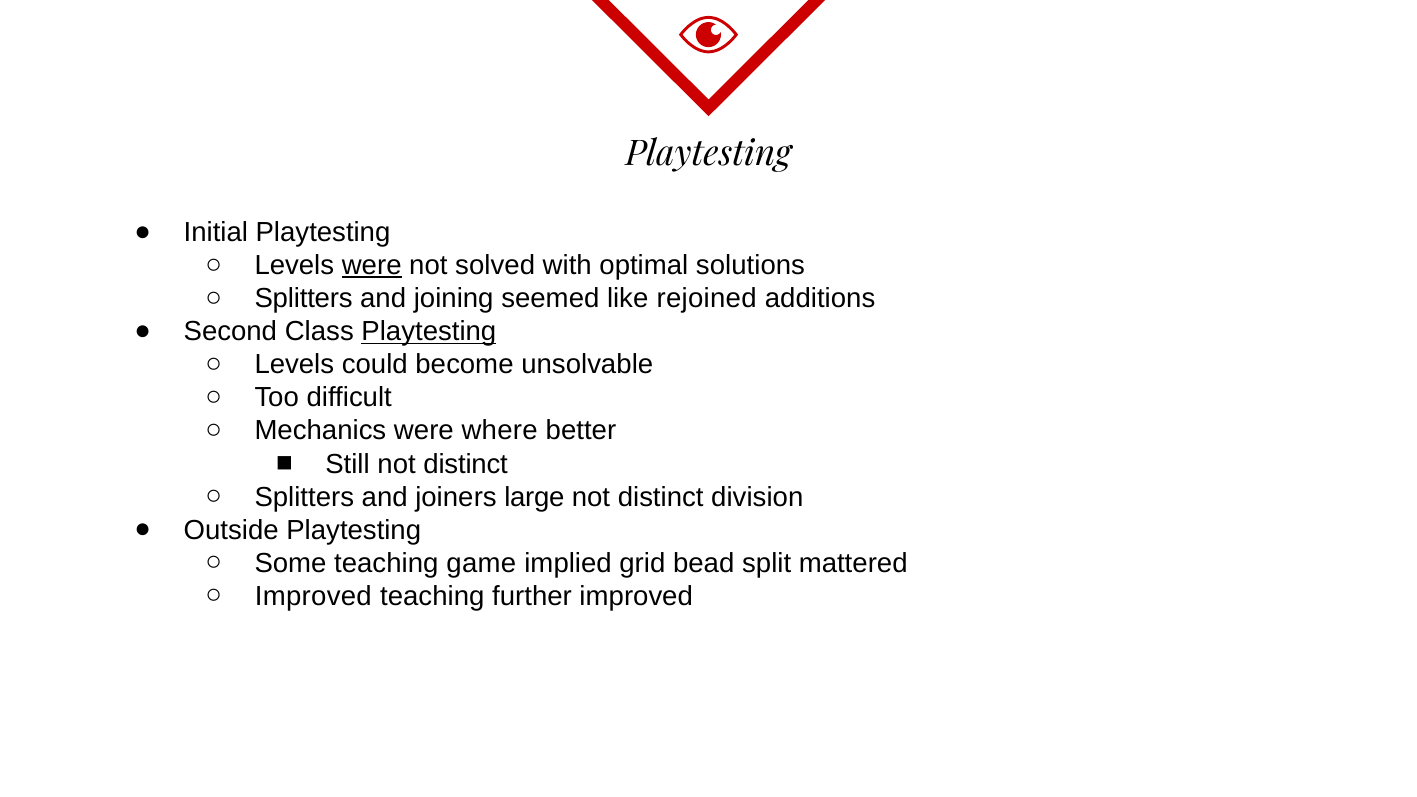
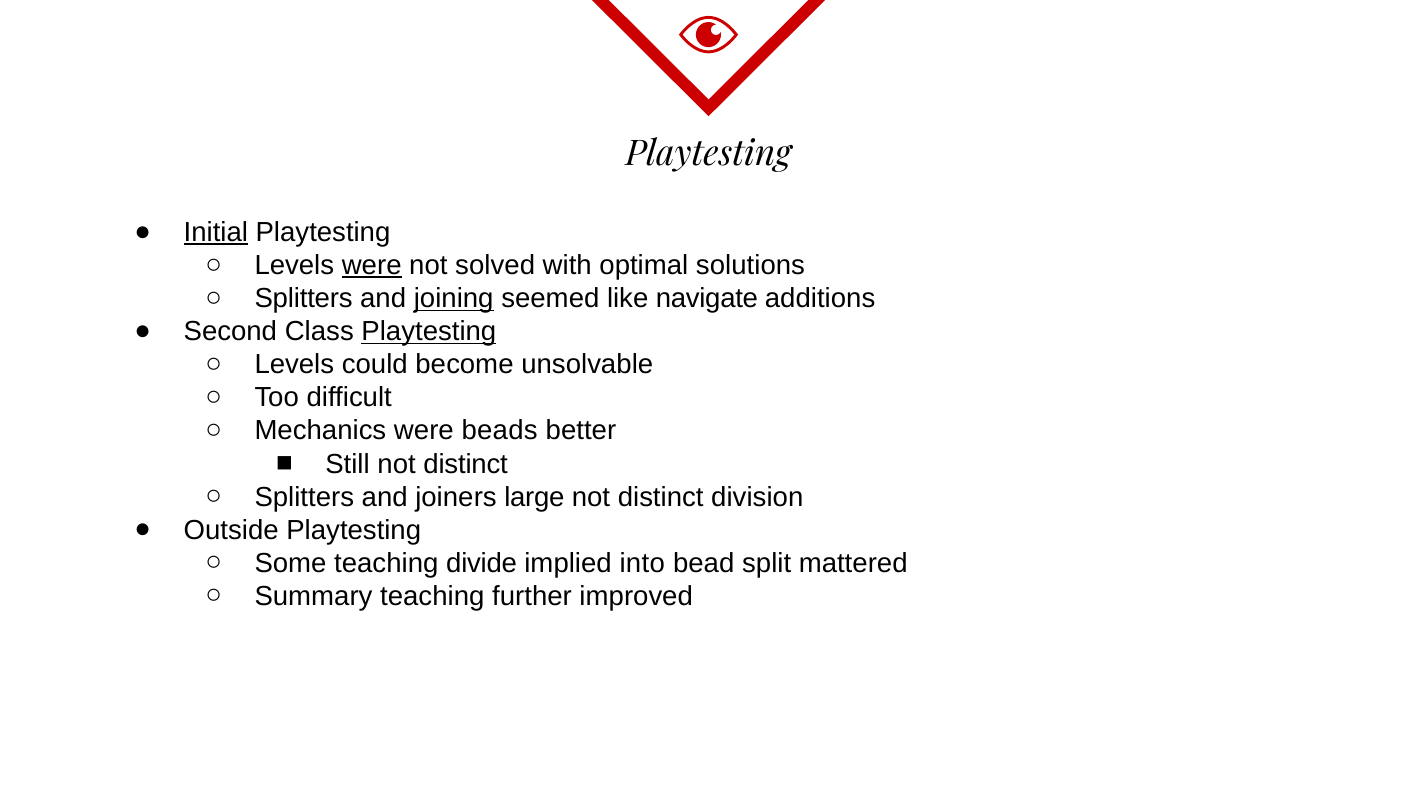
Initial underline: none -> present (216, 232)
joining underline: none -> present (454, 299)
rejoined: rejoined -> navigate (707, 299)
where: where -> beads (500, 431)
game: game -> divide (482, 563)
grid: grid -> into (642, 563)
Improved: Improved -> Summary (314, 596)
